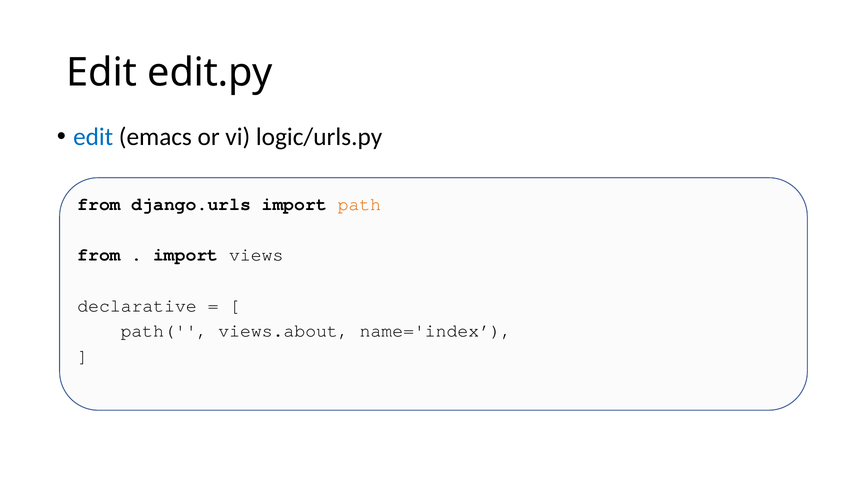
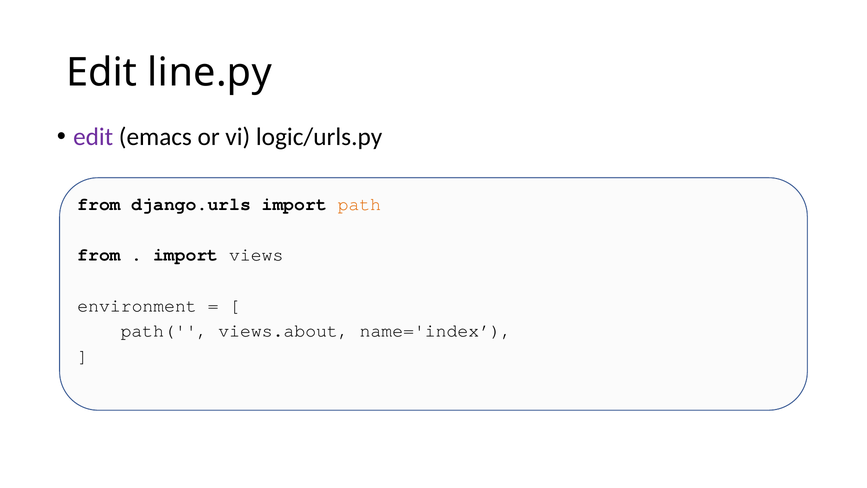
edit.py: edit.py -> line.py (210, 73)
edit colour: blue -> purple (93, 137)
declarative: declarative -> environment (137, 305)
